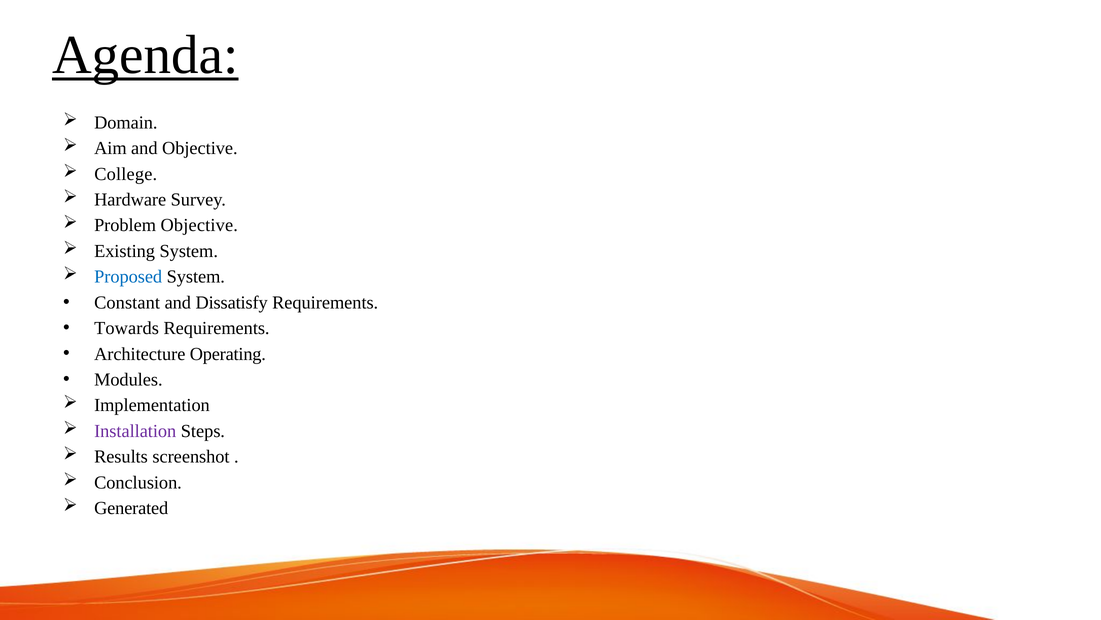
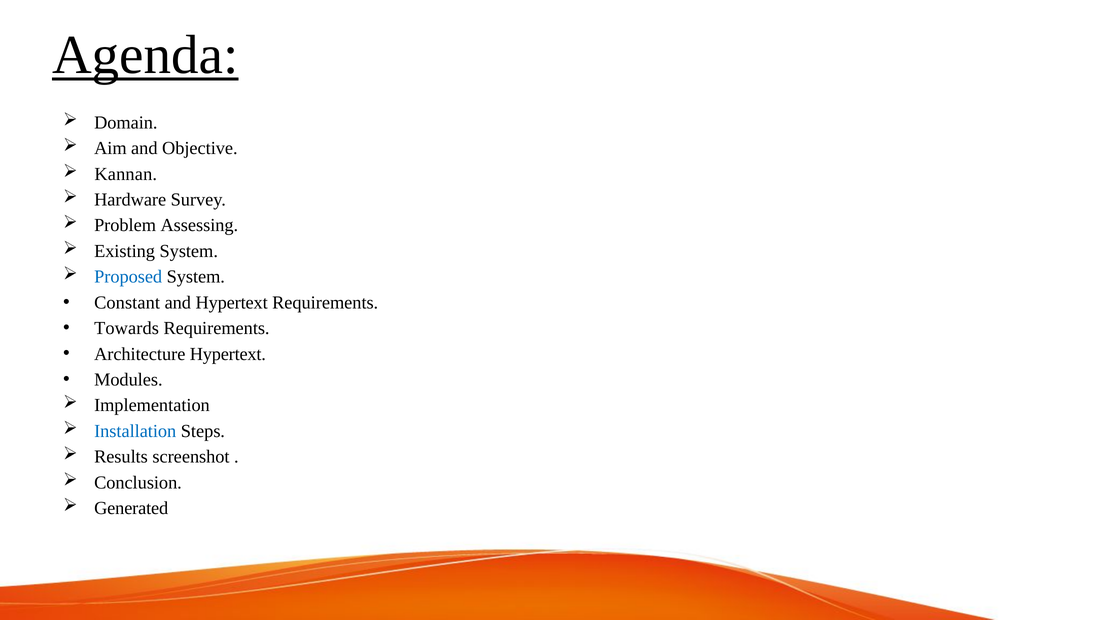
College: College -> Kannan (126, 174)
Problem Objective: Objective -> Assessing (199, 225)
and Dissatisfy: Dissatisfy -> Hypertext (232, 302)
Architecture Operating: Operating -> Hypertext (228, 354)
Installation colour: purple -> blue (135, 431)
